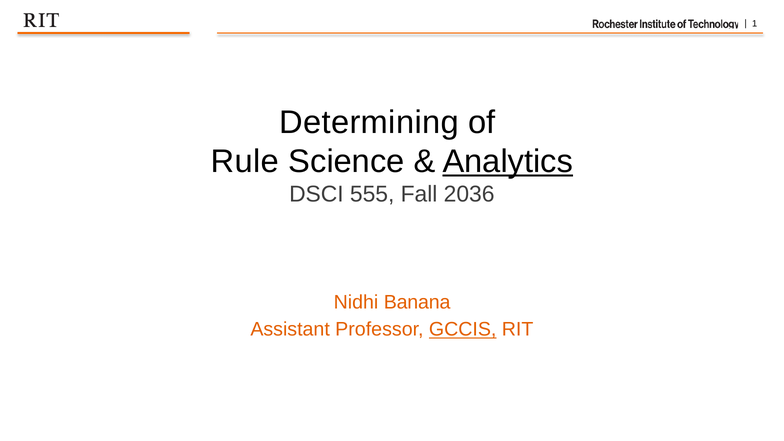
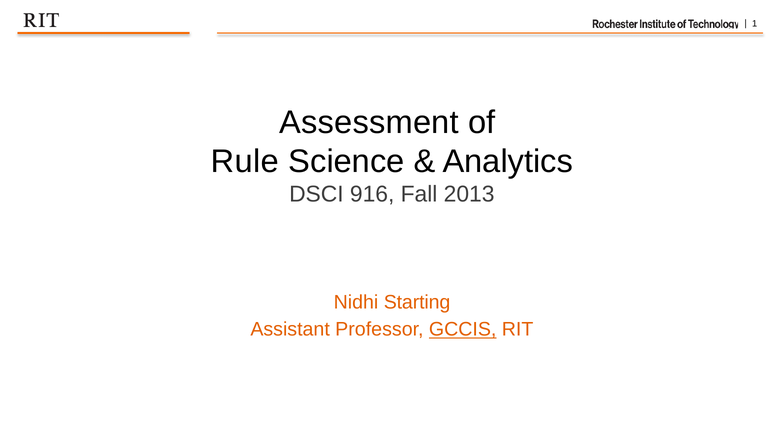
Determining: Determining -> Assessment (369, 122)
Analytics underline: present -> none (508, 162)
555: 555 -> 916 (372, 194)
2036: 2036 -> 2013 (469, 194)
Banana: Banana -> Starting (417, 302)
